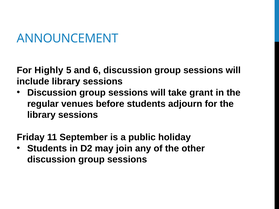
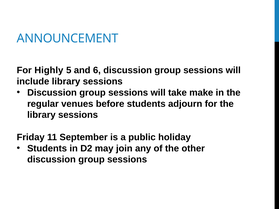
grant: grant -> make (201, 93)
